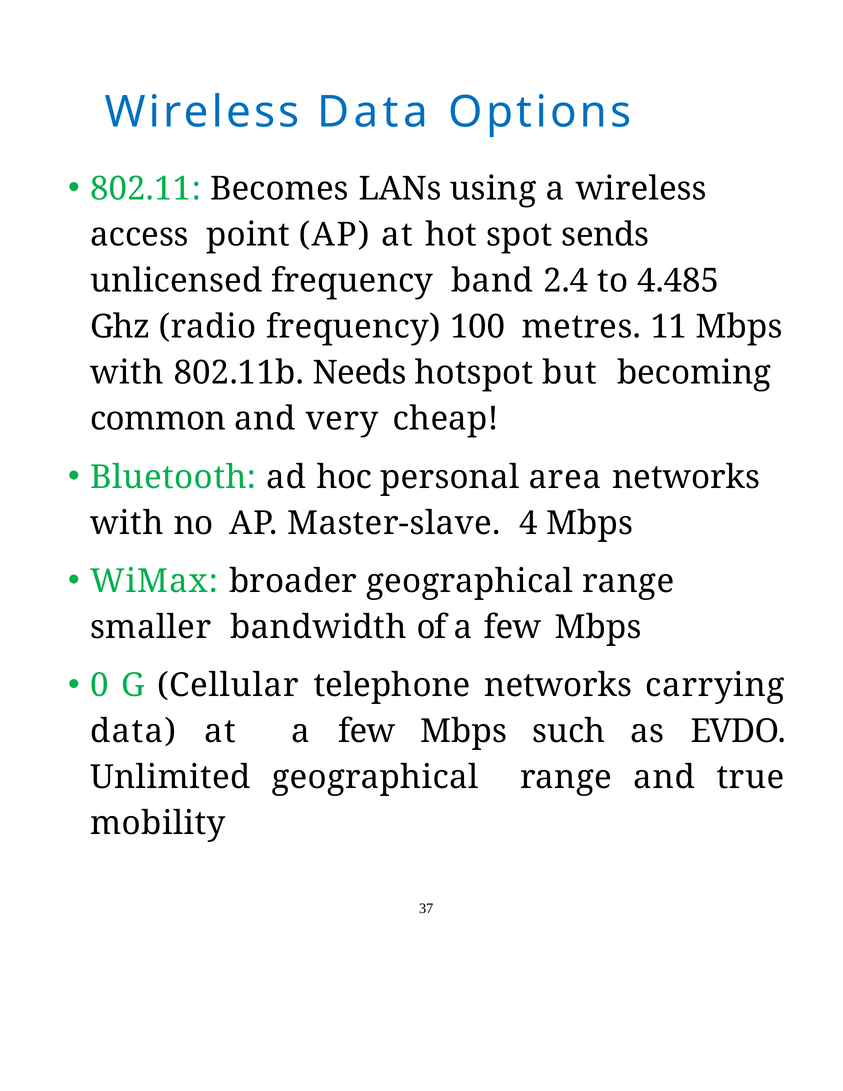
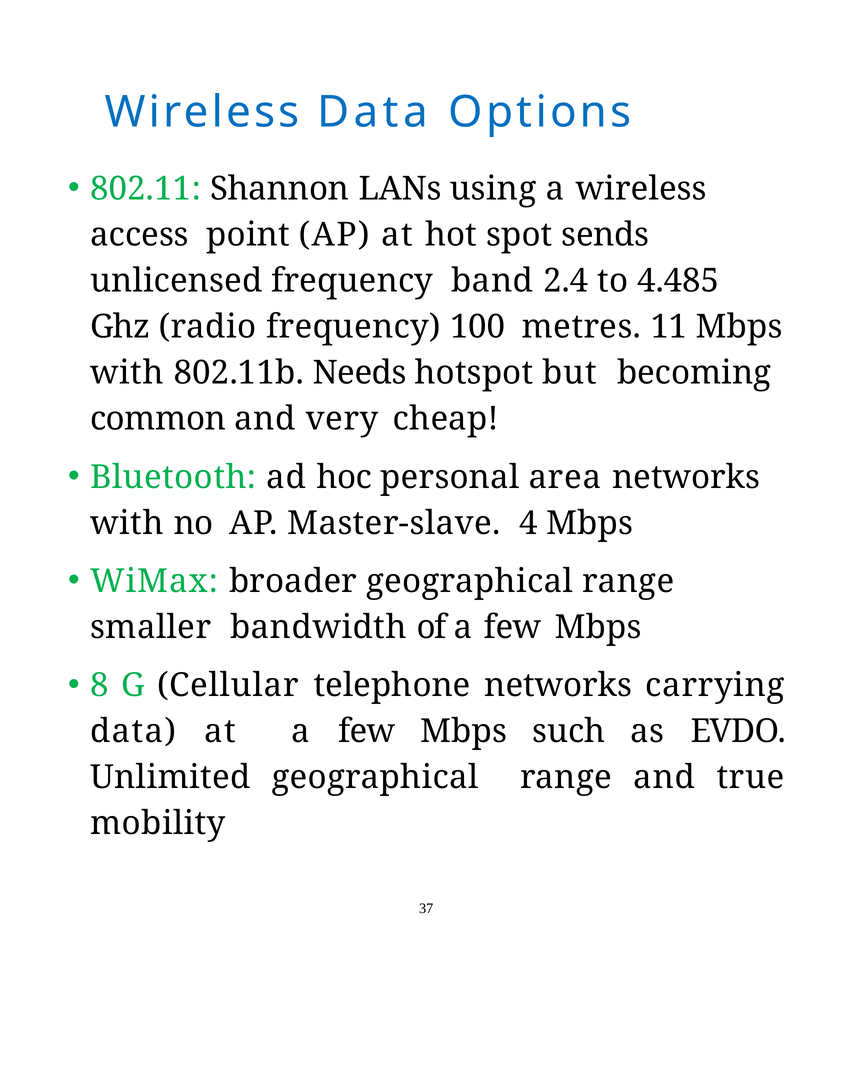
Becomes: Becomes -> Shannon (280, 189)
0: 0 -> 8 (99, 686)
